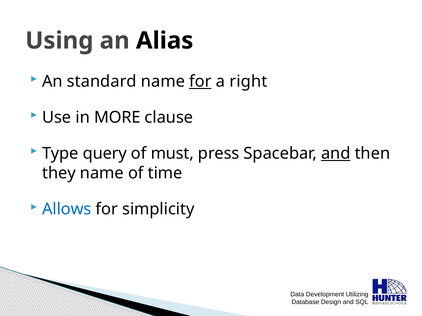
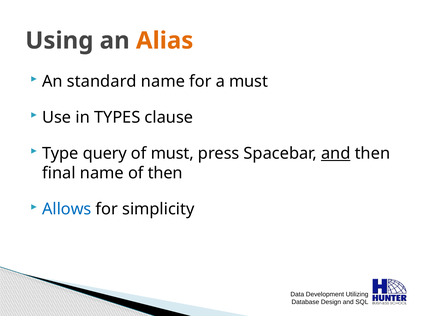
Alias colour: black -> orange (165, 41)
for underline: present -> none (200, 81)
a right: right -> must (249, 81)
MORE: MORE -> TYPES (117, 118)
they: they -> final (59, 173)
of time: time -> then (165, 173)
